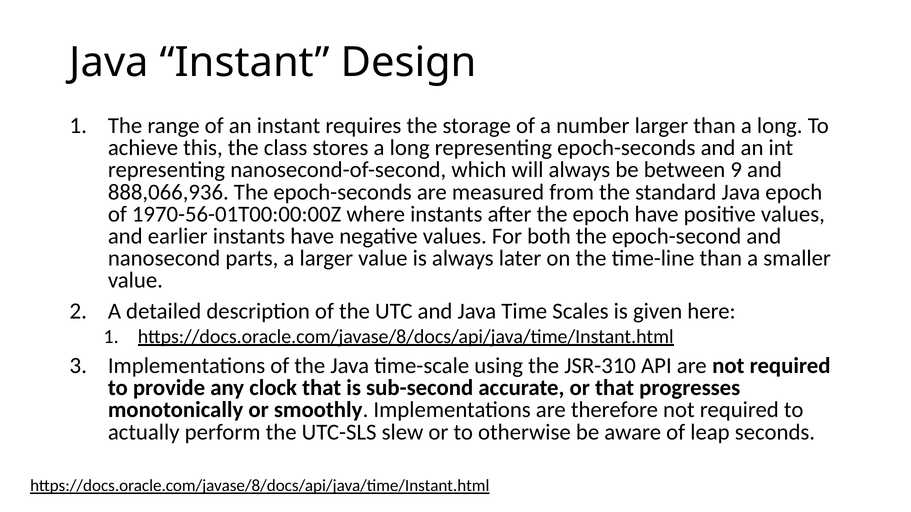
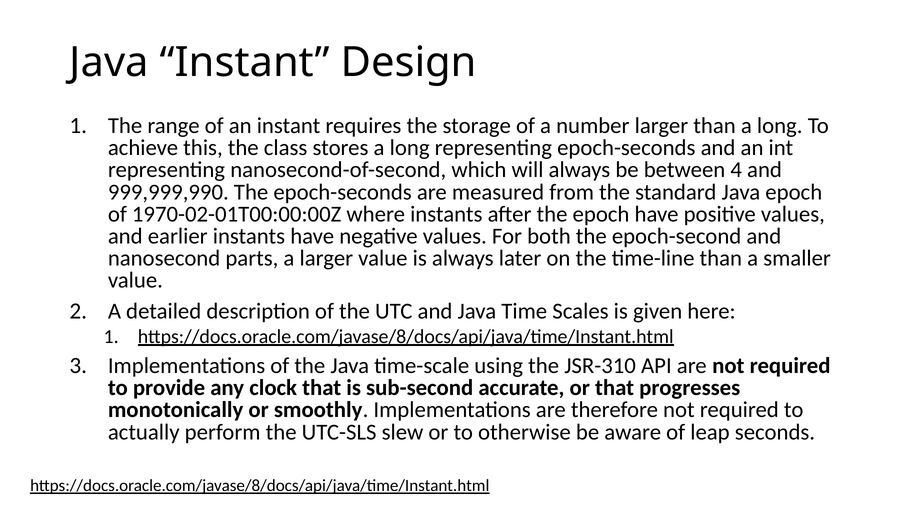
9: 9 -> 4 (736, 170)
888,066,936: 888,066,936 -> 999,999,990 (168, 192)
1970-56-01T00:00:00Z: 1970-56-01T00:00:00Z -> 1970-02-01T00:00:00Z (237, 214)
